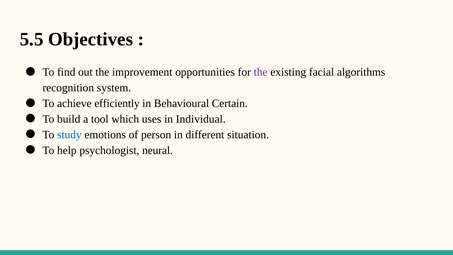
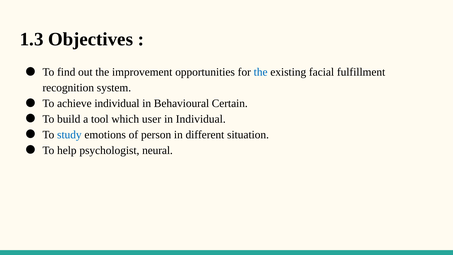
5.5: 5.5 -> 1.3 (32, 39)
the colour: purple -> blue (261, 72)
algorithms: algorithms -> fulfillment (361, 72)
achieve efficiently: efficiently -> individual (117, 103)
uses: uses -> user (152, 119)
